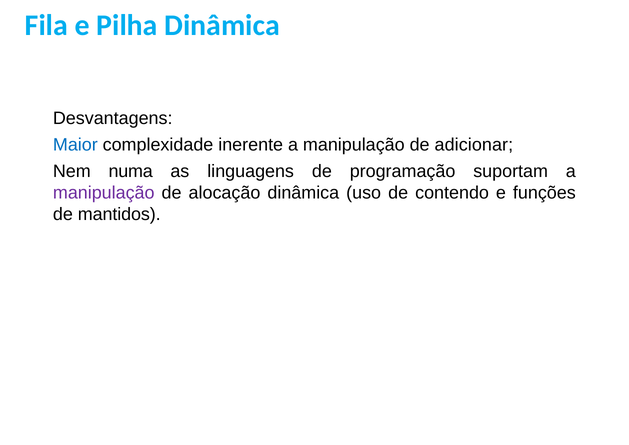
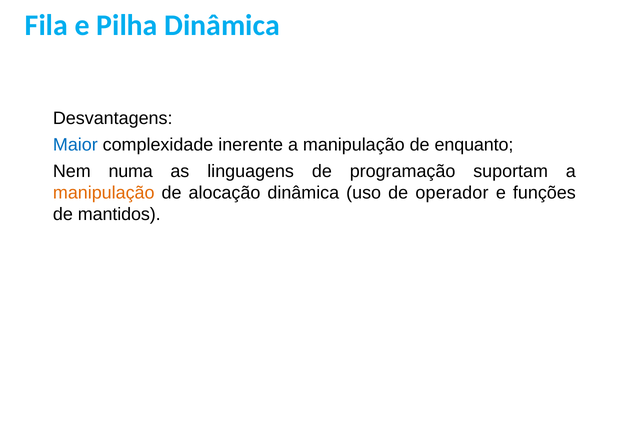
adicionar: adicionar -> enquanto (474, 145)
manipulação colour: purple -> orange (104, 193)
contendo: contendo -> operador (452, 193)
